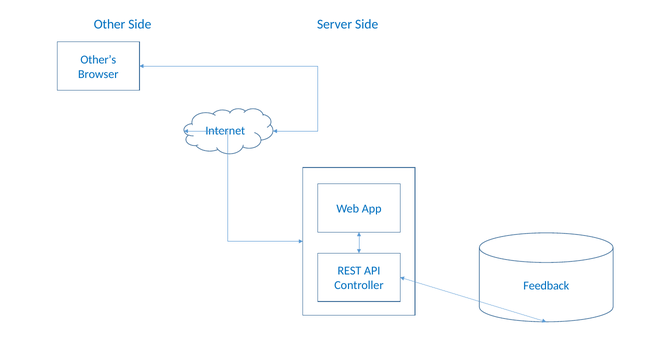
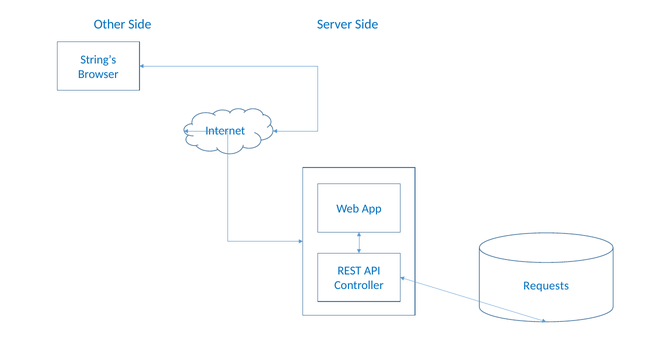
Other’s: Other’s -> String’s (98, 60)
Feedback: Feedback -> Requests (546, 286)
